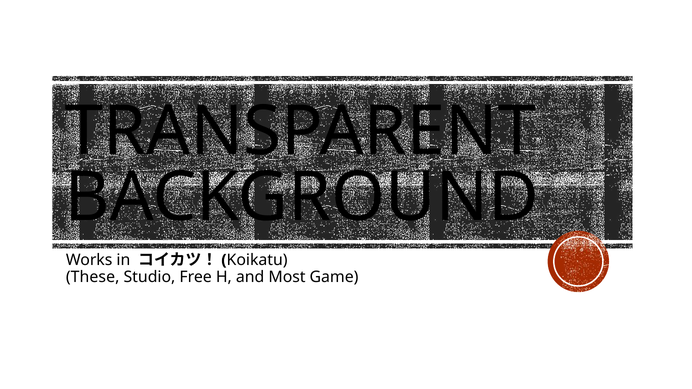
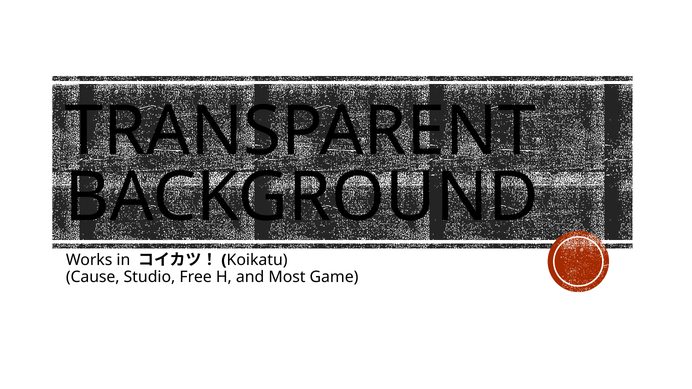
These: These -> Cause (93, 277)
